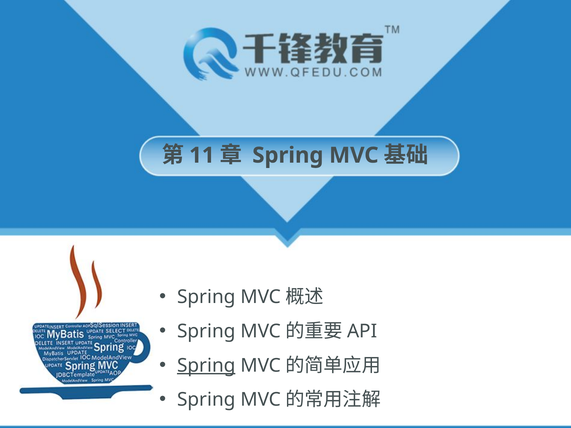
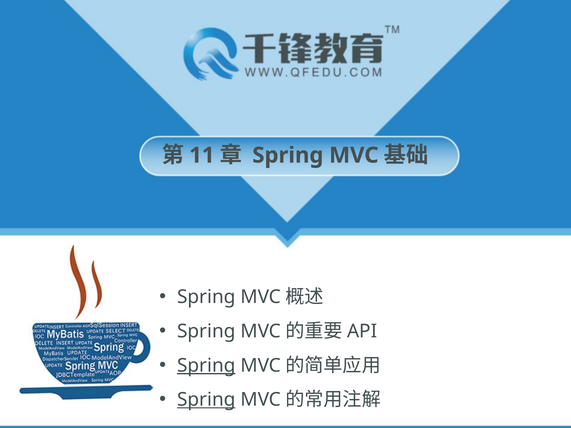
Spring underline: none -> present (206, 400)
